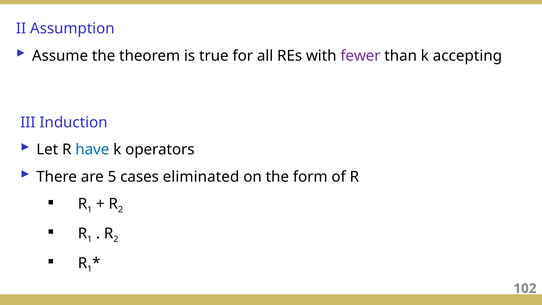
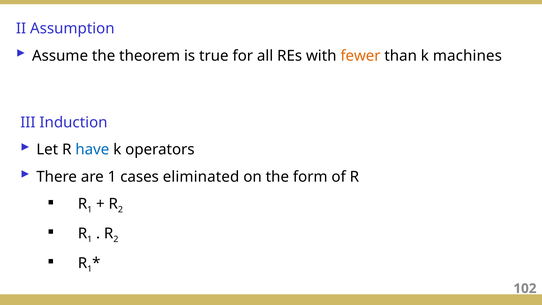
fewer colour: purple -> orange (360, 56)
accepting: accepting -> machines (467, 56)
are 5: 5 -> 1 (112, 177)
